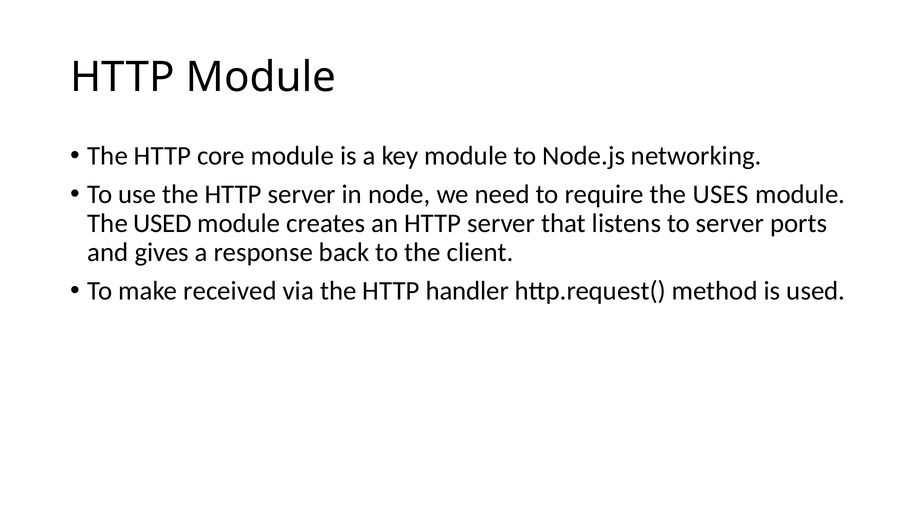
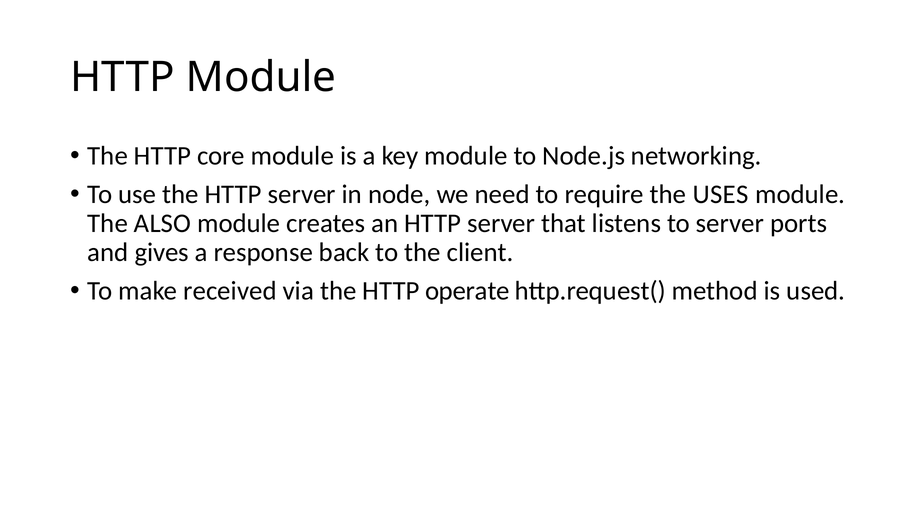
The USED: USED -> ALSO (163, 223)
handler: handler -> operate (467, 291)
